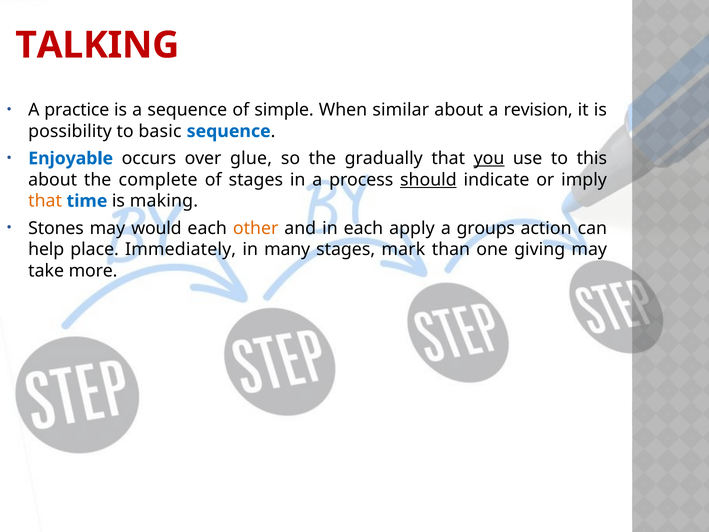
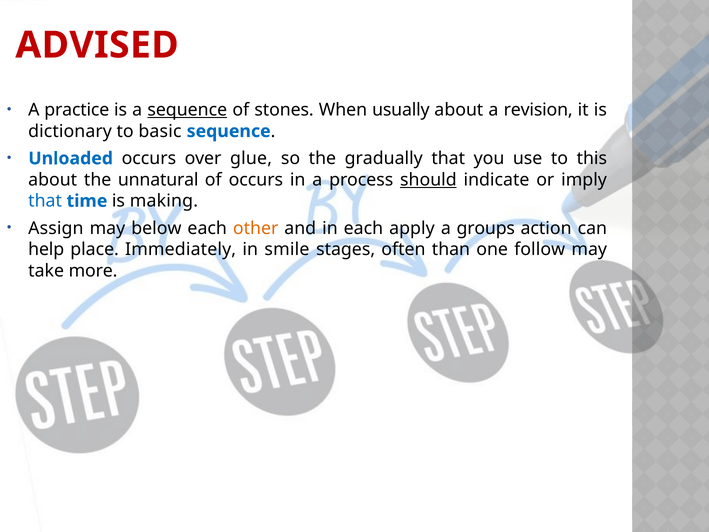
TALKING: TALKING -> ADVISED (97, 45)
sequence underline: none -> present (187, 110)
simple: simple -> stones (284, 110)
similar: similar -> usually (401, 110)
possibility: possibility -> dictionary (70, 131)
Enjoyable: Enjoyable -> Unloaded (71, 158)
you underline: present -> none (489, 158)
complete: complete -> unnatural (158, 180)
of stages: stages -> occurs (256, 180)
that colour: orange -> blue (45, 201)
Stones: Stones -> Assign (56, 228)
would: would -> below (156, 228)
many: many -> smile (287, 249)
mark: mark -> often (403, 249)
giving: giving -> follow (540, 249)
